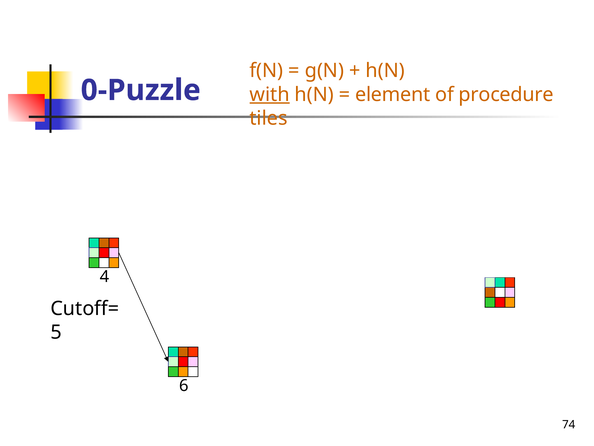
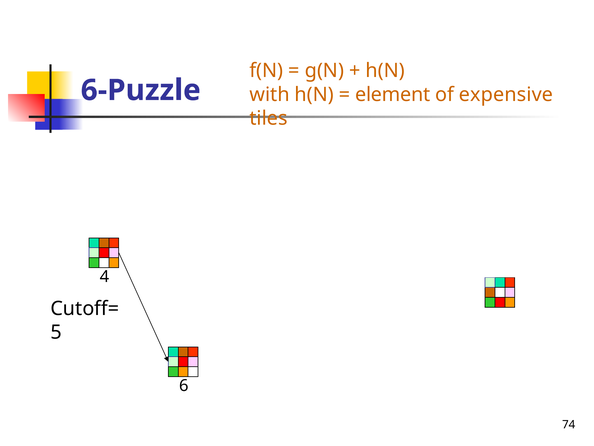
0-Puzzle: 0-Puzzle -> 6-Puzzle (141, 90)
with underline: present -> none (270, 94)
procedure: procedure -> expensive (506, 94)
